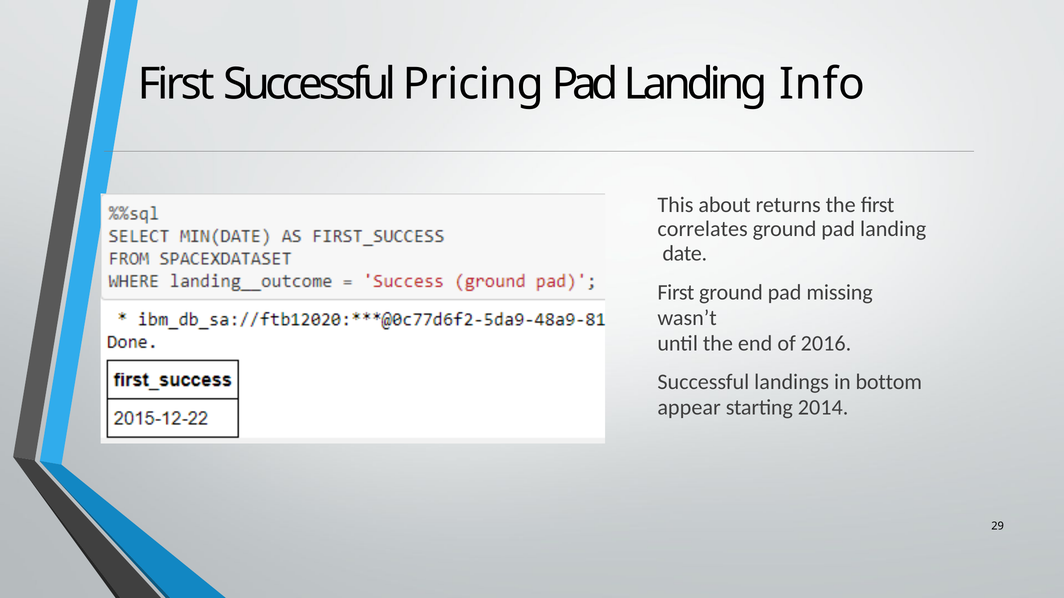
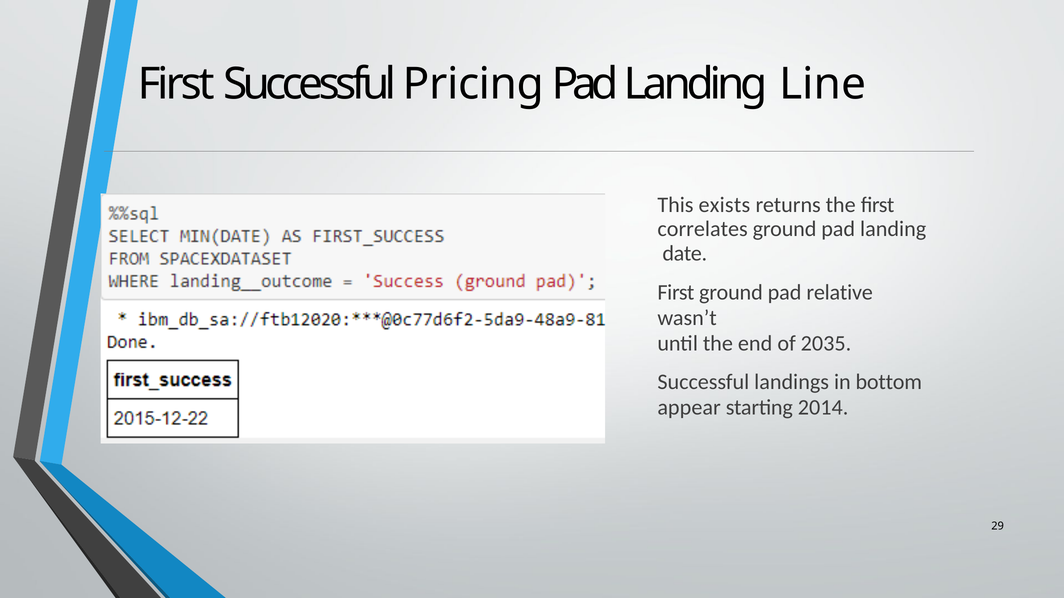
Info: Info -> Line (823, 84)
about: about -> exists (724, 205)
missing: missing -> relative (840, 293)
2016: 2016 -> 2035 (826, 344)
